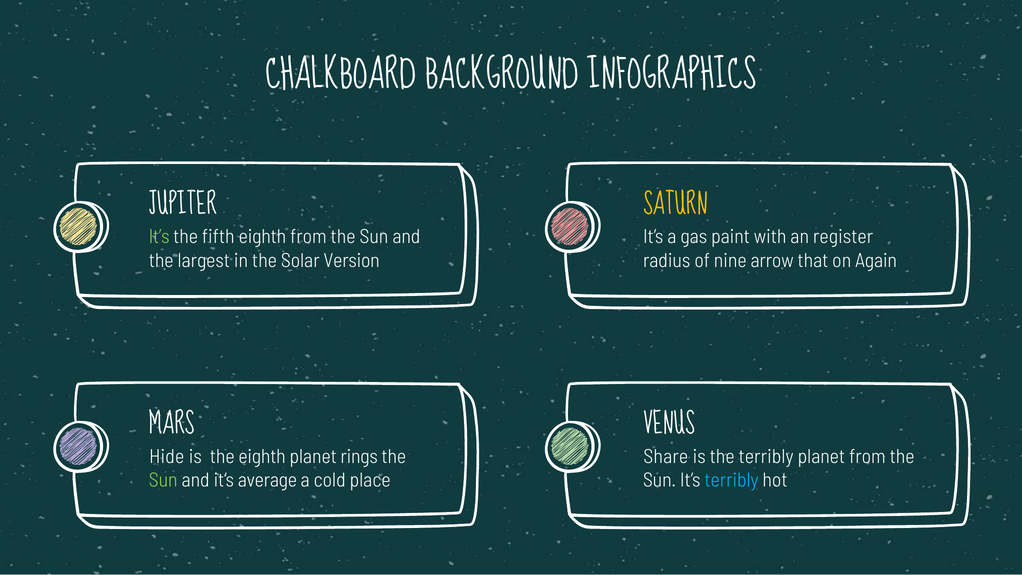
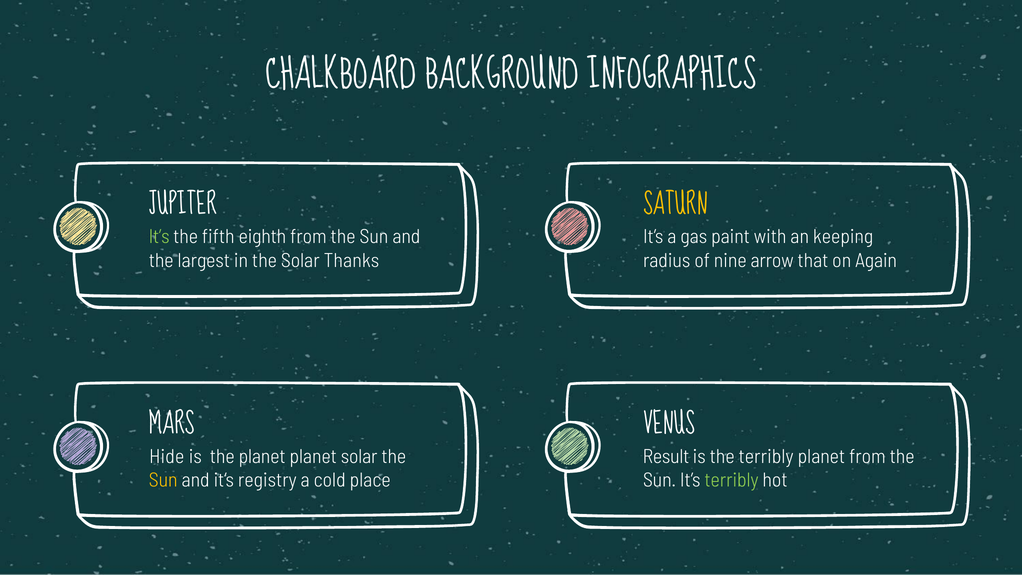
register: register -> keeping (843, 237)
Version: Version -> Thanks (351, 261)
the eighth: eighth -> planet (262, 456)
planet rings: rings -> solar (359, 456)
Share: Share -> Result (666, 456)
Sun colour: light green -> yellow (163, 480)
average: average -> registry (267, 480)
terribly colour: light blue -> light green (731, 480)
